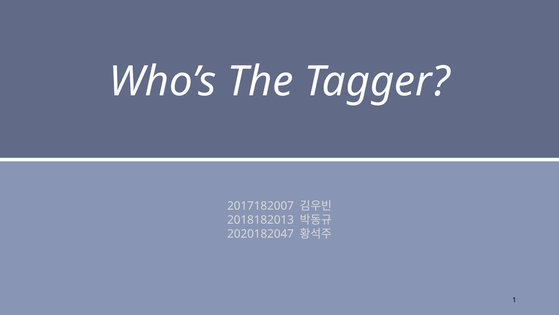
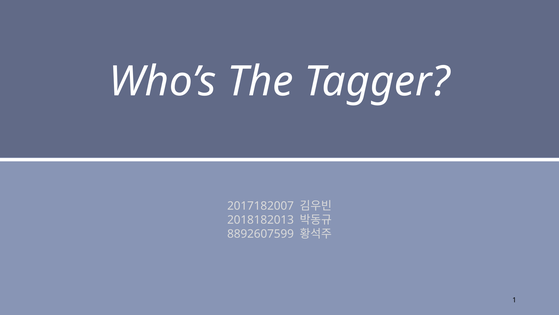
2020182047: 2020182047 -> 8892607599 (261, 233)
